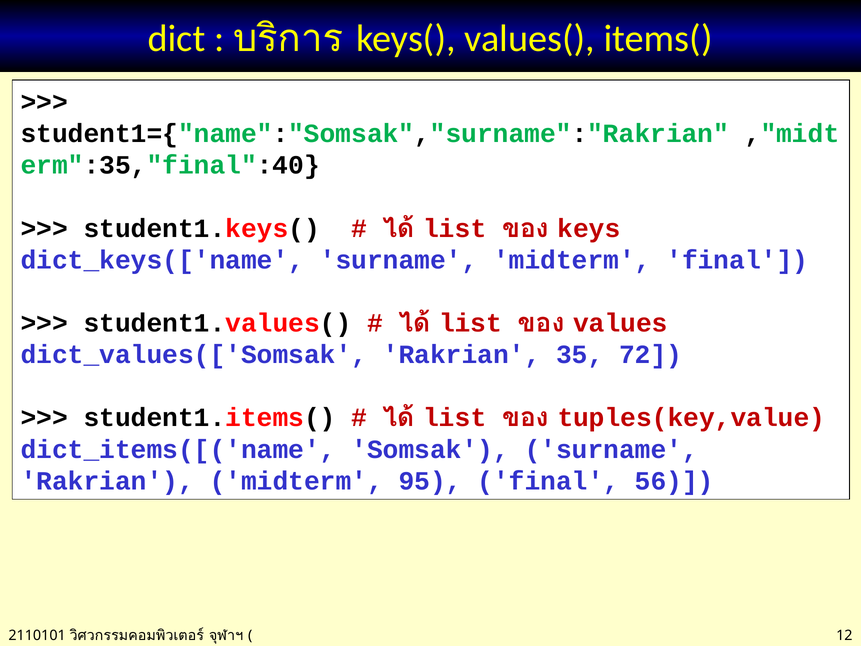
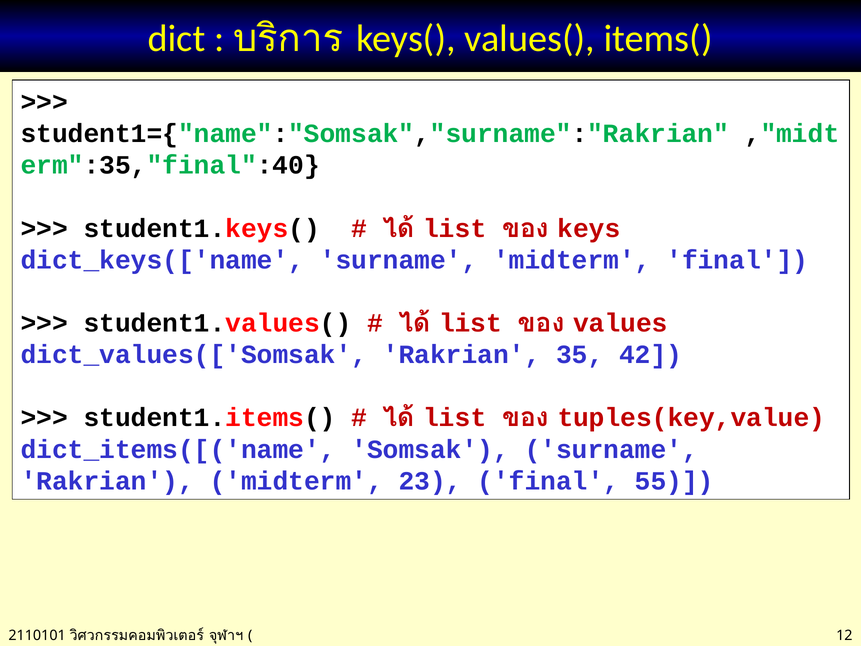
72: 72 -> 42 (651, 354)
95: 95 -> 23 (430, 481)
56: 56 -> 55 (674, 481)
